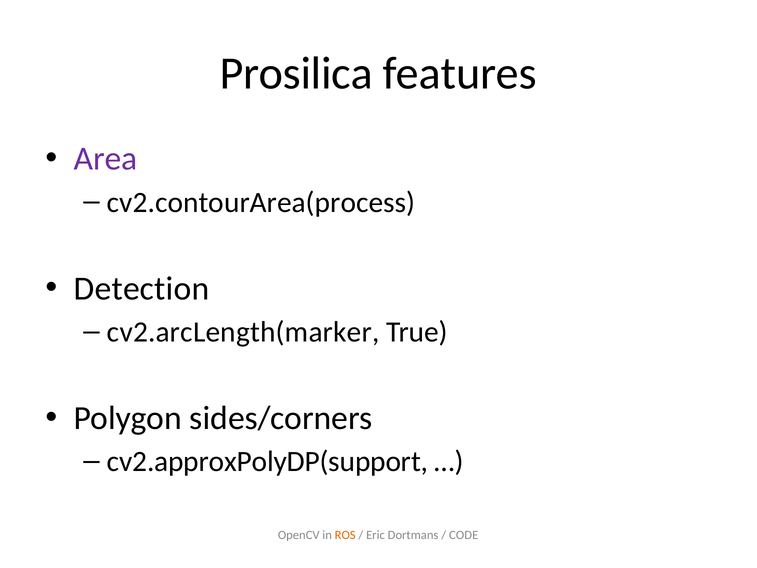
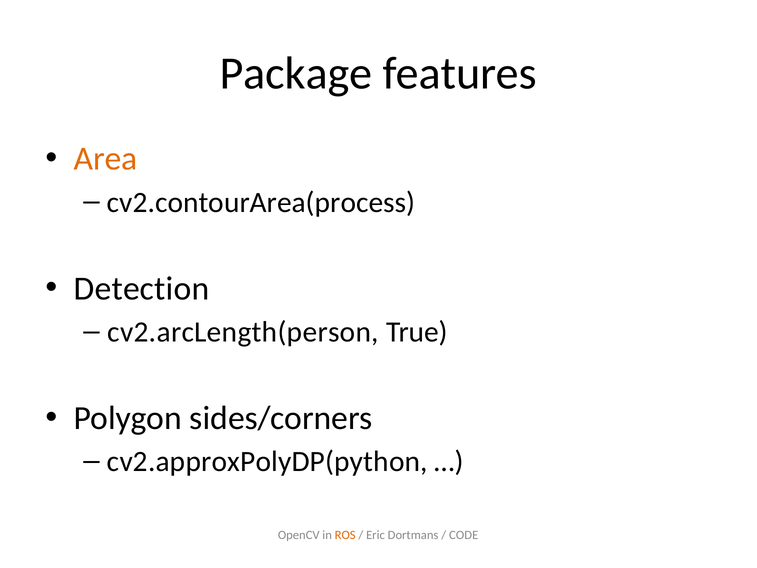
Prosilica: Prosilica -> Package (296, 73)
Area colour: purple -> orange (106, 159)
cv2.arcLength(marker: cv2.arcLength(marker -> cv2.arcLength(person (243, 332)
cv2.approxPolyDP(support: cv2.approxPolyDP(support -> cv2.approxPolyDP(python (267, 462)
